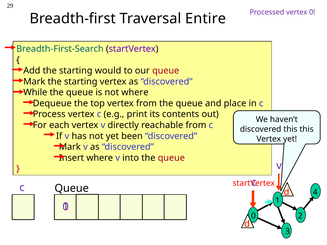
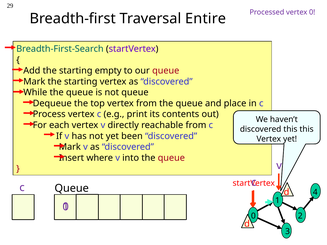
would: would -> empty (108, 71)
not where: where -> queue (135, 93)
